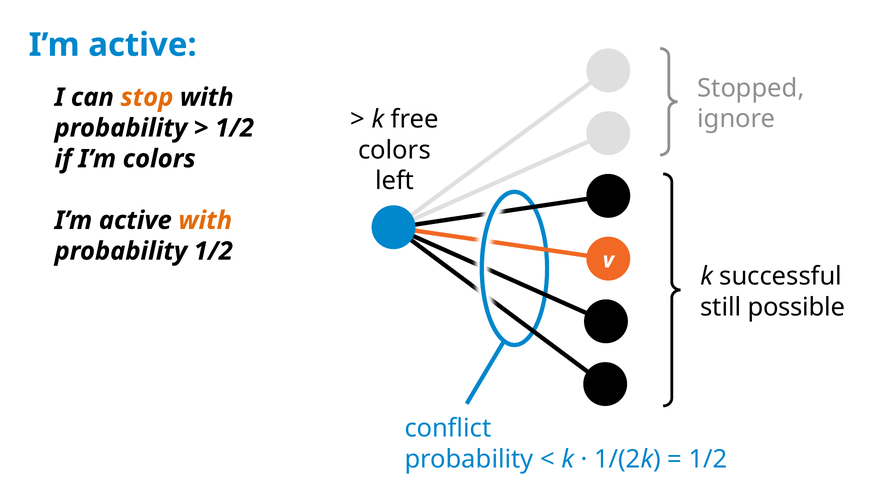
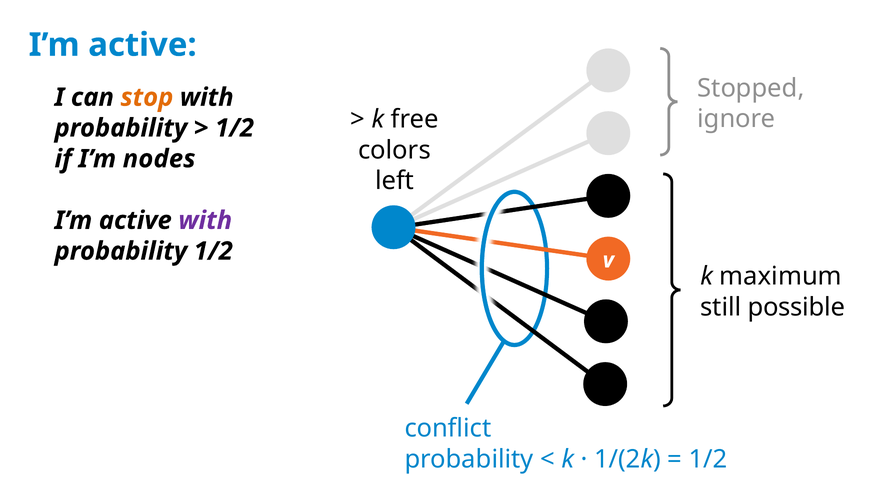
I’m colors: colors -> nodes (159, 159)
with colour: orange -> purple (205, 220)
successful: successful -> maximum (781, 276)
